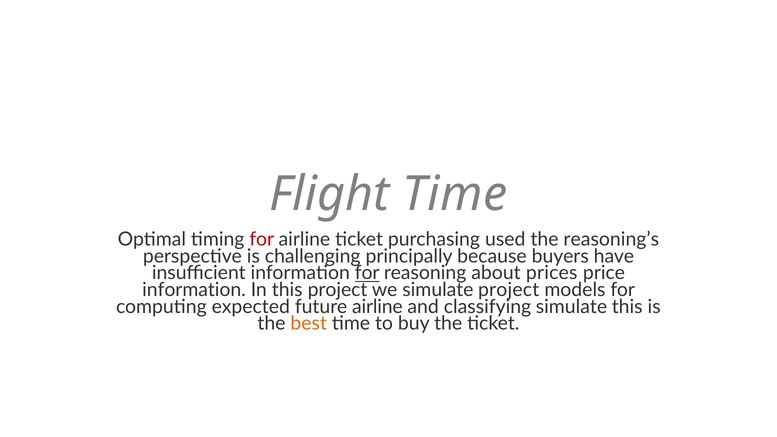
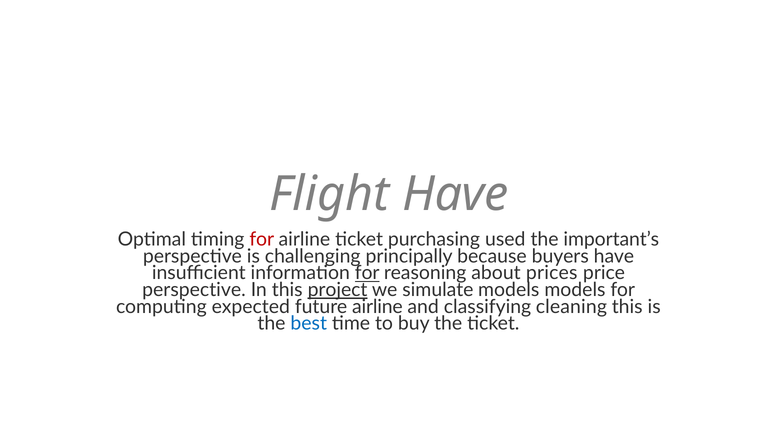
Flight Time: Time -> Have (455, 194)
reasoning’s: reasoning’s -> important’s (611, 239)
information: information -> perspective (194, 290)
project underline: none -> present (338, 290)
simulate project: project -> models (509, 290)
classifying simulate: simulate -> cleaning (571, 307)
best colour: orange -> blue (309, 323)
